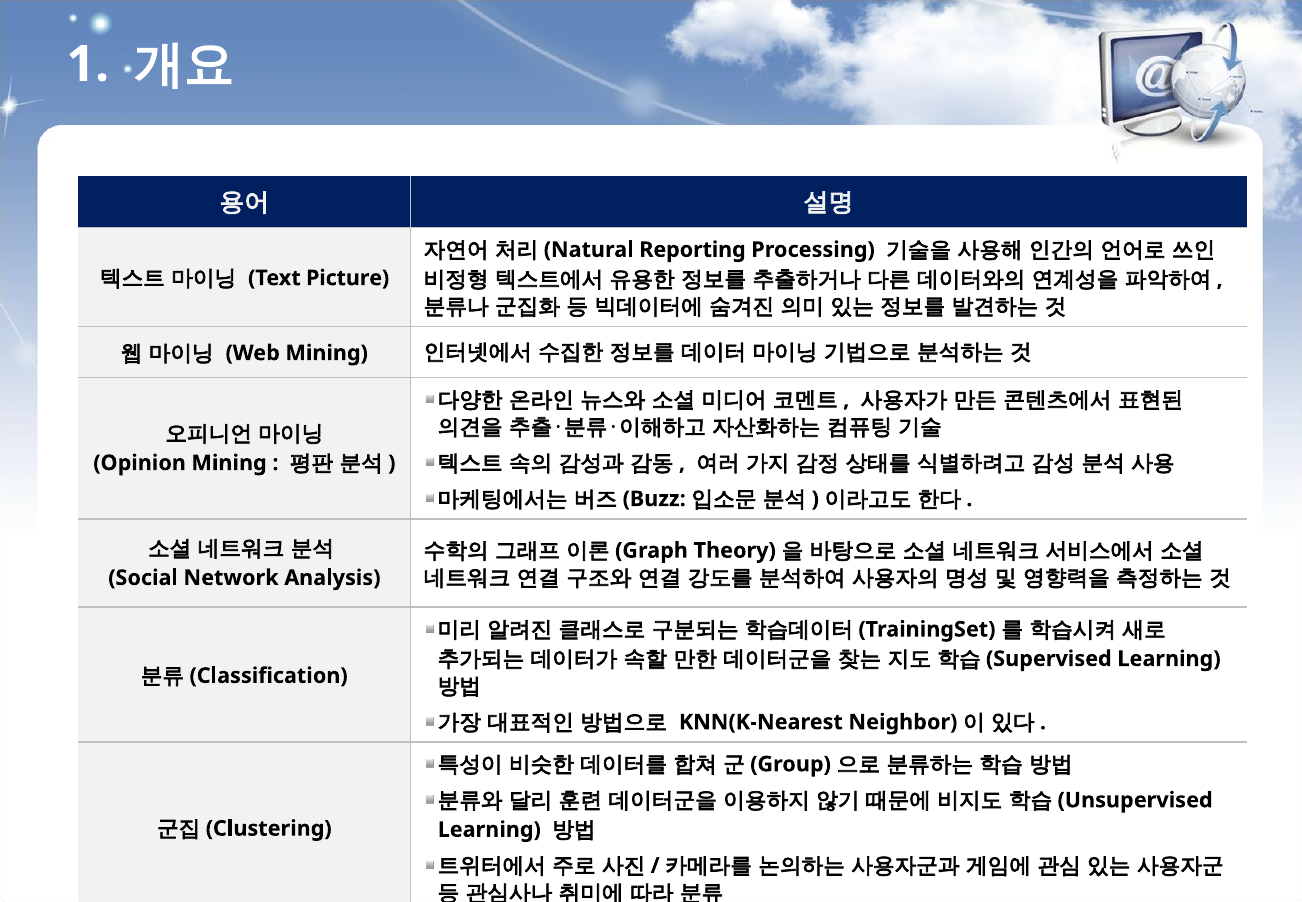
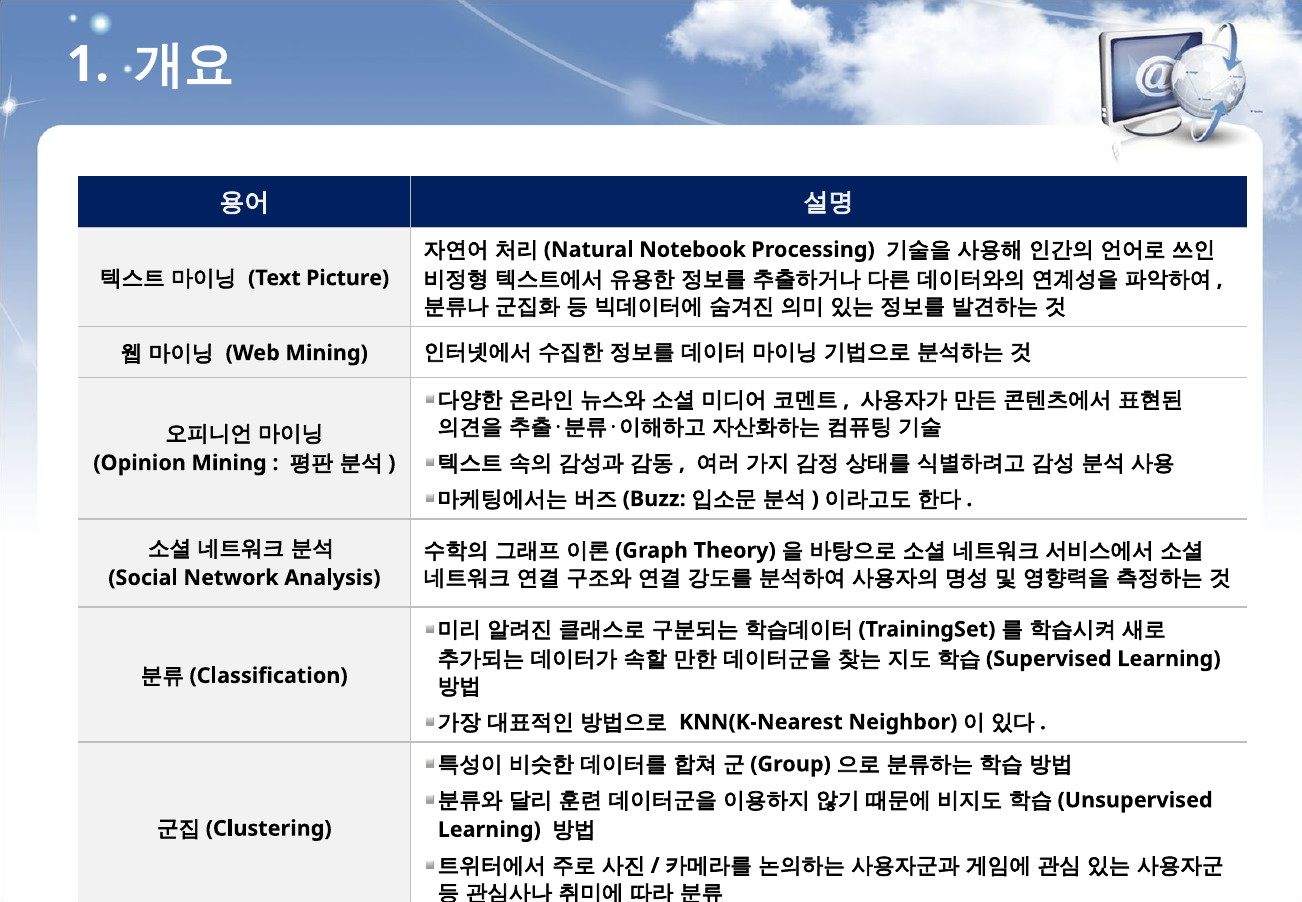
Reporting: Reporting -> Notebook (693, 250)
